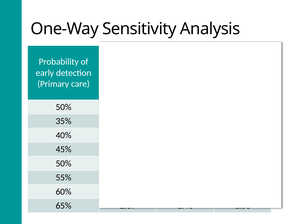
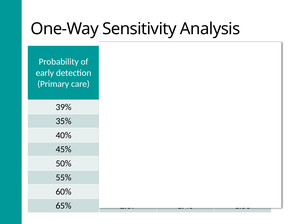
50%: 50% -> 39% (64, 107)
